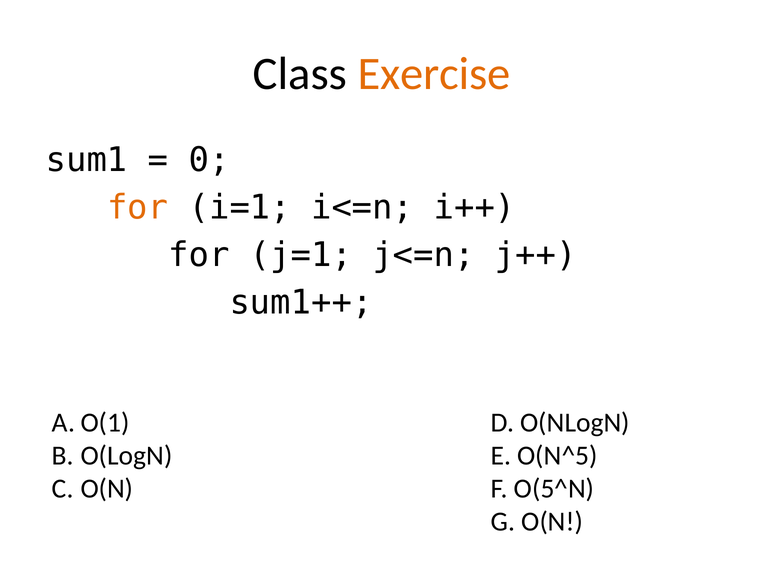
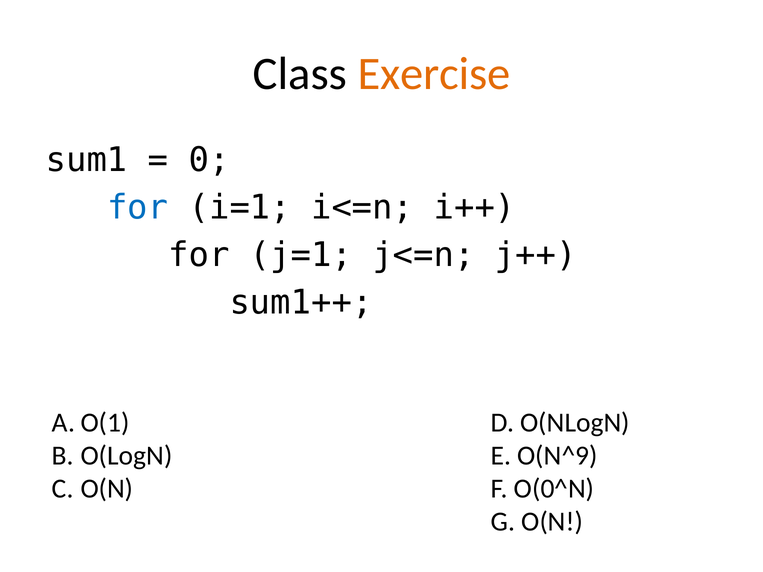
for colour: orange -> blue (138, 208)
O(N^5: O(N^5 -> O(N^9 (557, 456)
O(5^N: O(5^N -> O(0^N (554, 489)
